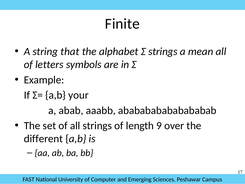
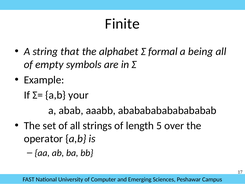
Σ strings: strings -> formal (163, 51)
mean: mean -> being (201, 51)
letters: letters -> empty (49, 64)
9: 9 -> 5 (159, 126)
different: different -> operator (43, 139)
